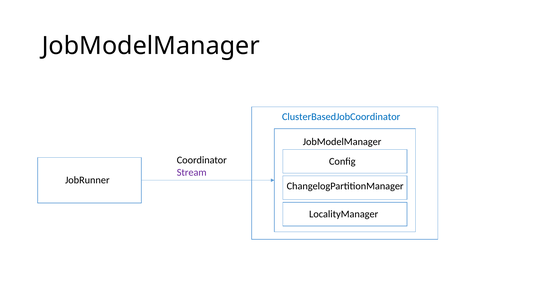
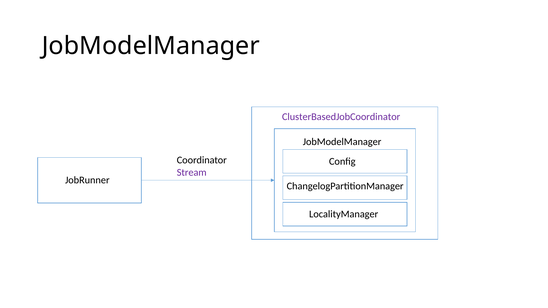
ClusterBasedJobCoordinator colour: blue -> purple (341, 117)
